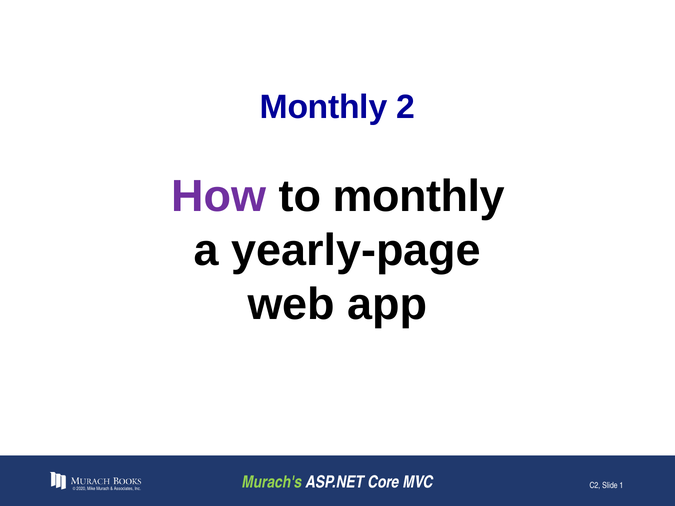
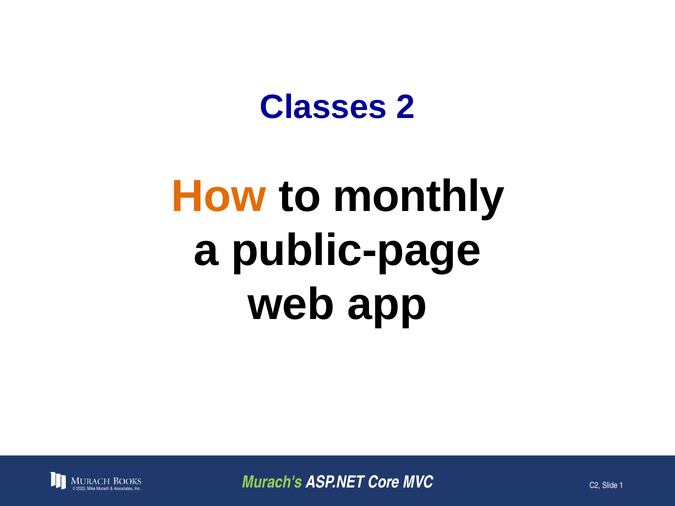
Monthly: Monthly -> Classes (323, 107)
How colour: purple -> orange (219, 197)
yearly-page: yearly-page -> public-page (356, 251)
